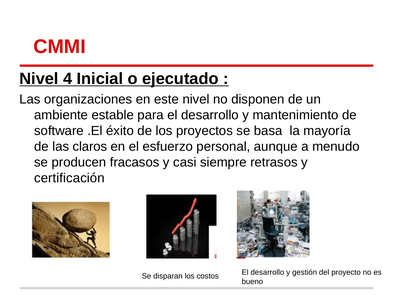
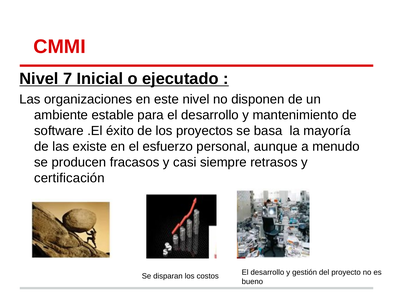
4: 4 -> 7 (68, 79)
claros: claros -> existe (90, 146)
